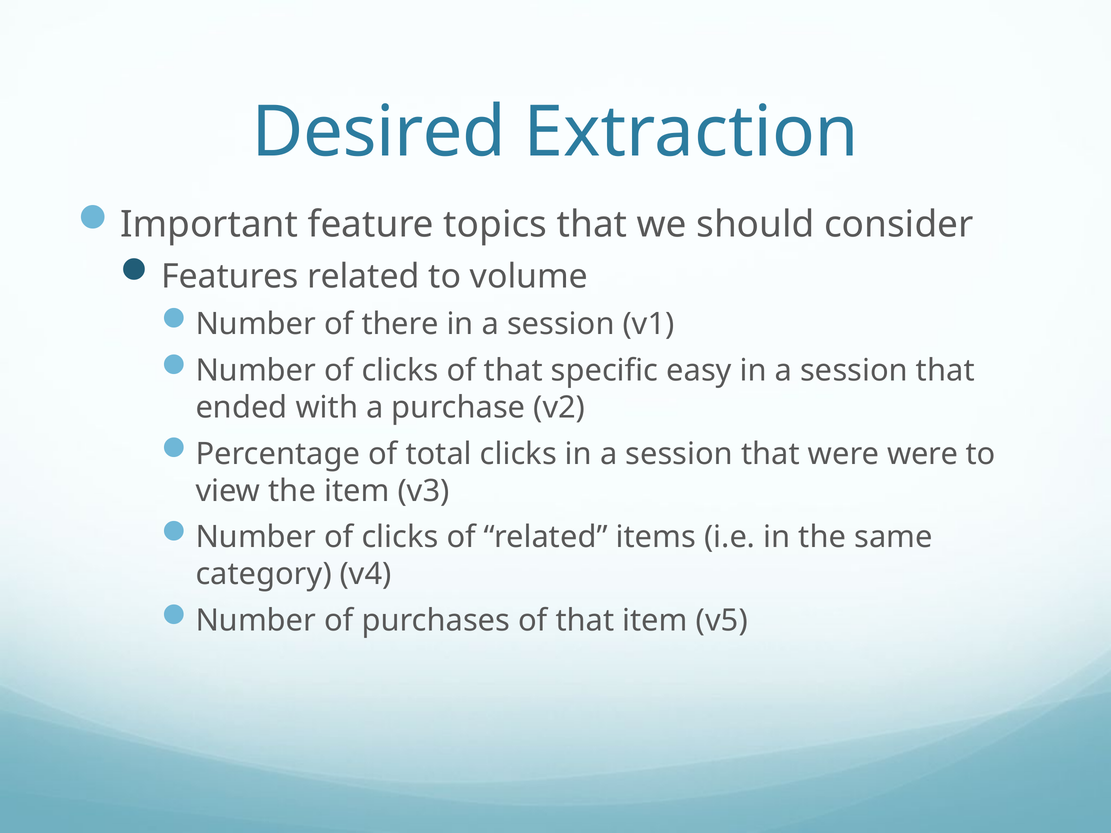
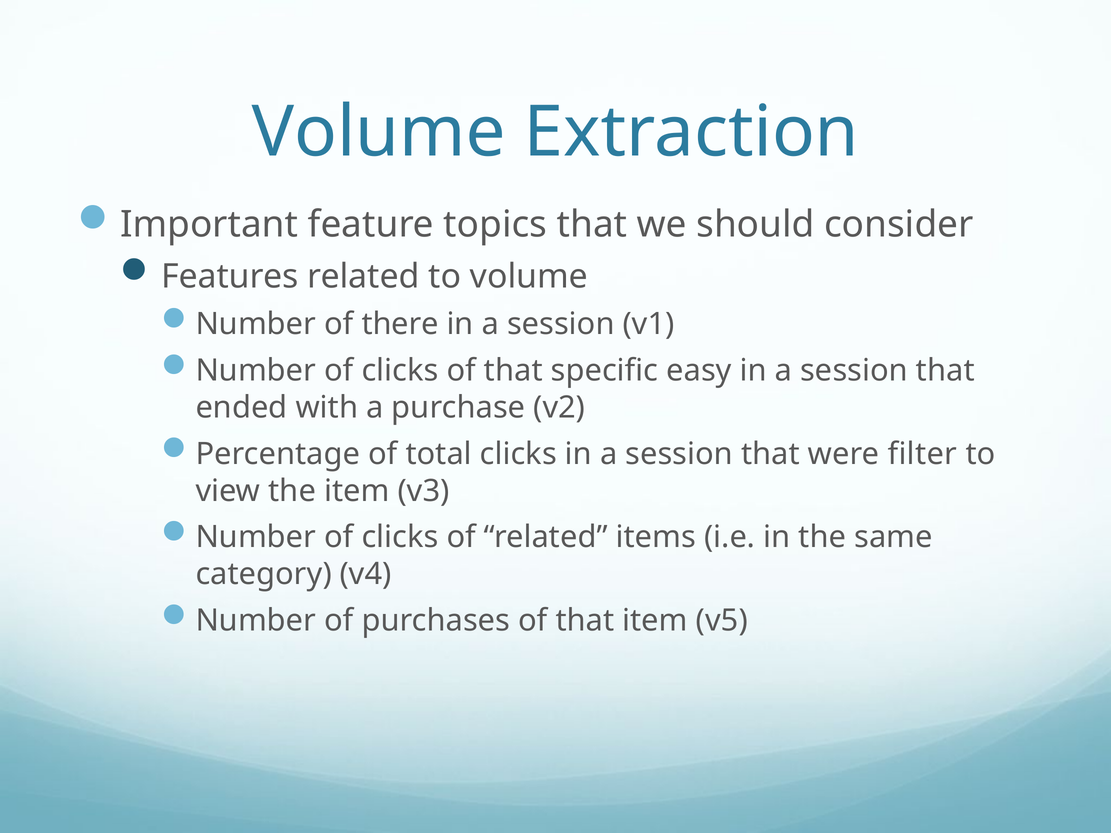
Desired: Desired -> Volume (379, 132)
were were: were -> filter (922, 454)
